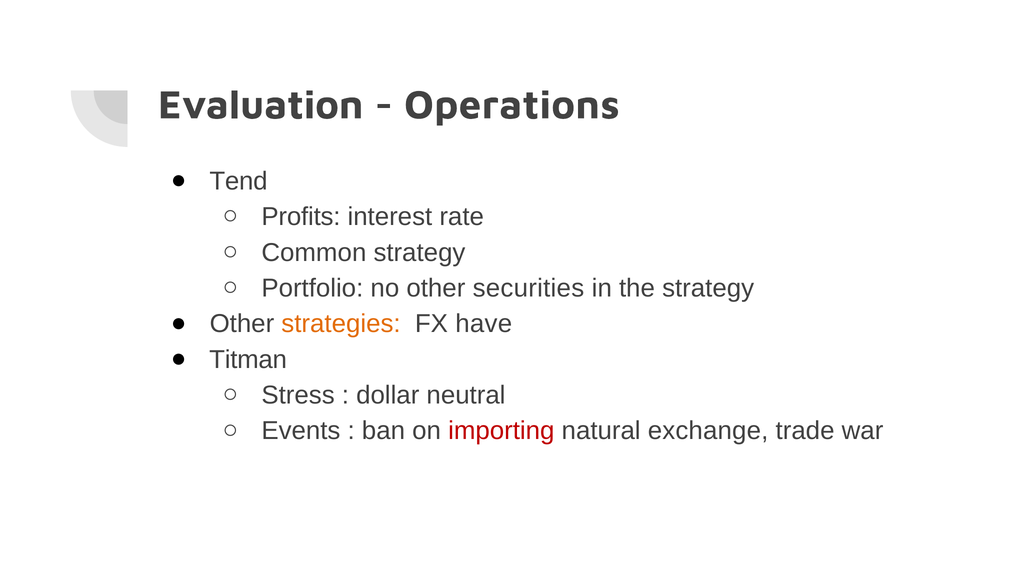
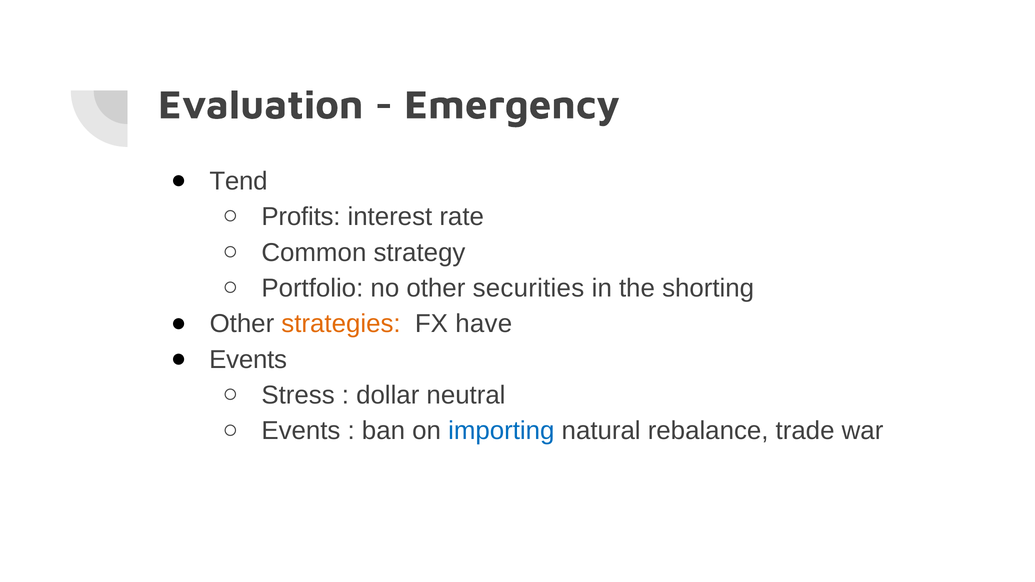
Operations: Operations -> Emergency (512, 105)
the strategy: strategy -> shorting (708, 288)
Titman: Titman -> Events (248, 360)
importing colour: red -> blue (501, 431)
exchange: exchange -> rebalance (708, 431)
